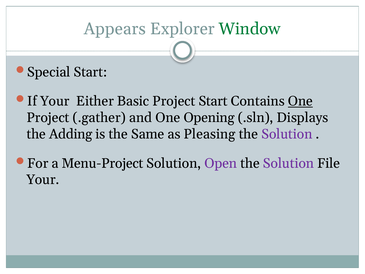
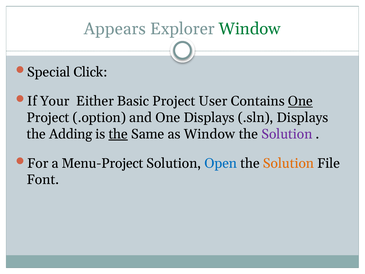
Special Start: Start -> Click (90, 72)
Project Start: Start -> User (213, 101)
.gather: .gather -> .option (99, 118)
One Opening: Opening -> Displays (209, 118)
the underline: none -> present (118, 134)
as Pleasing: Pleasing -> Window (210, 134)
Open colour: purple -> blue (221, 163)
Solution colour: purple -> orange (288, 163)
Your: Your -> Font (43, 180)
